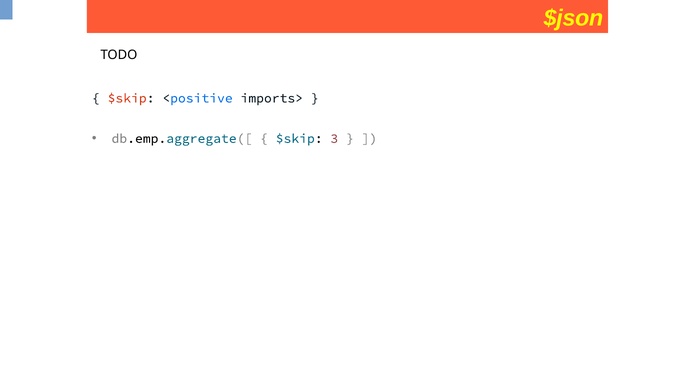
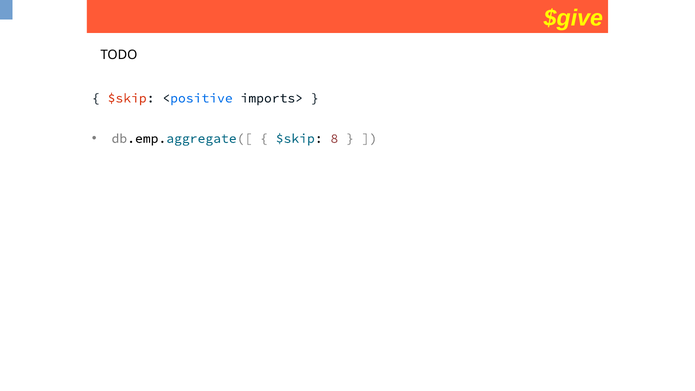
$json: $json -> $give (573, 18)
3: 3 -> 8 (334, 138)
